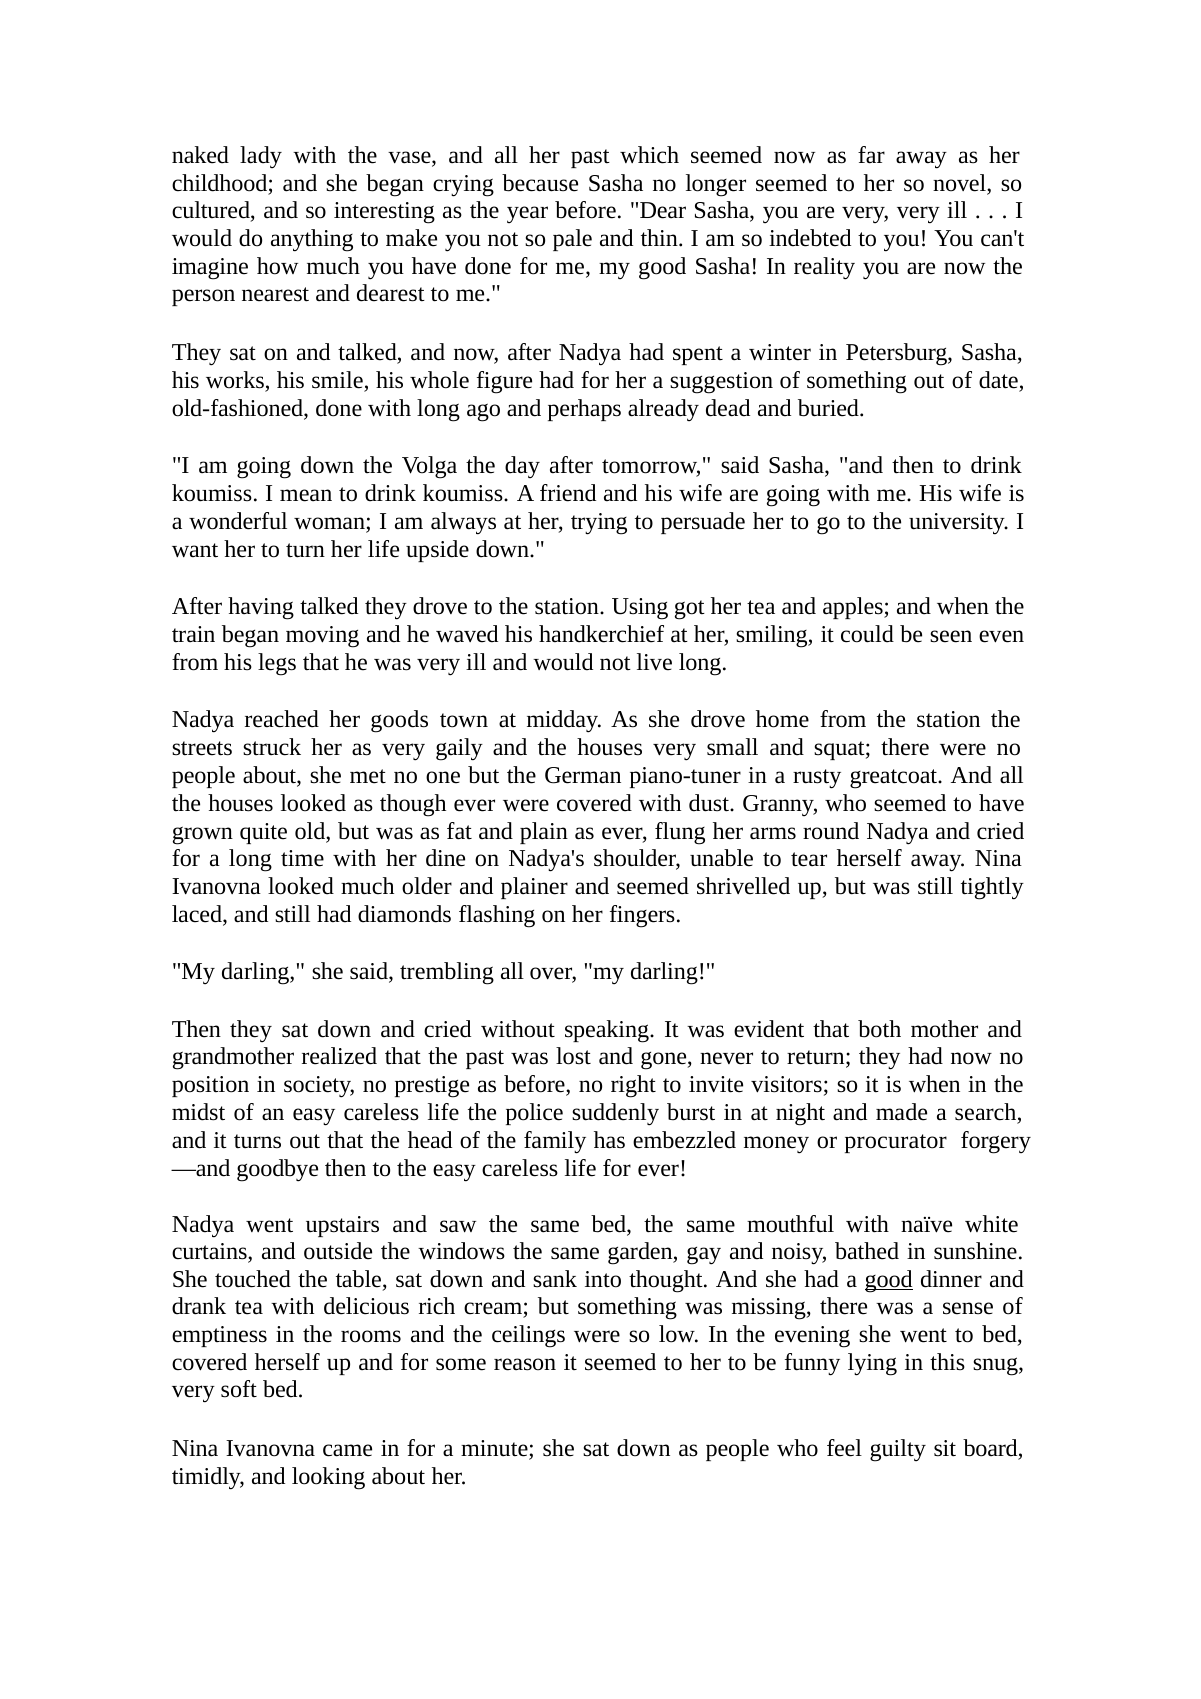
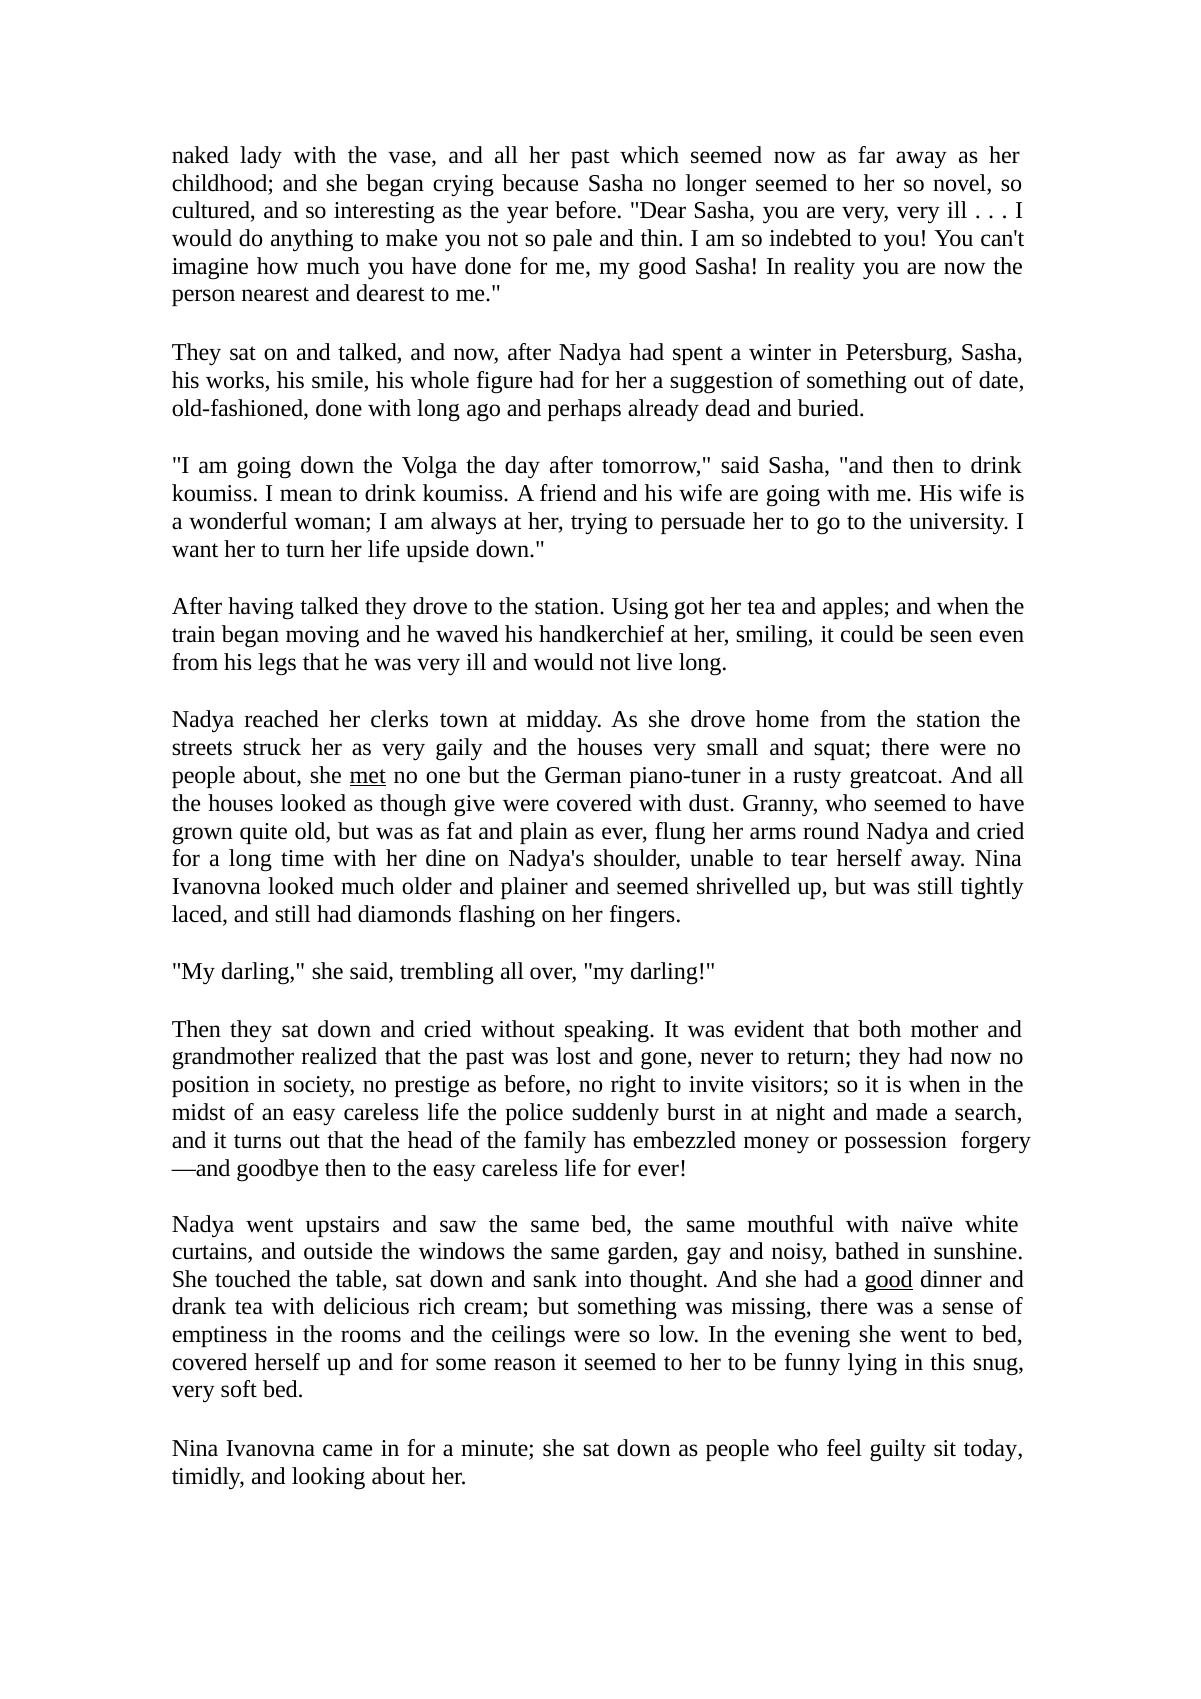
goods: goods -> clerks (400, 720)
met underline: none -> present (368, 776)
though ever: ever -> give (475, 803)
procurator: procurator -> possession (896, 1141)
board: board -> today (993, 1449)
